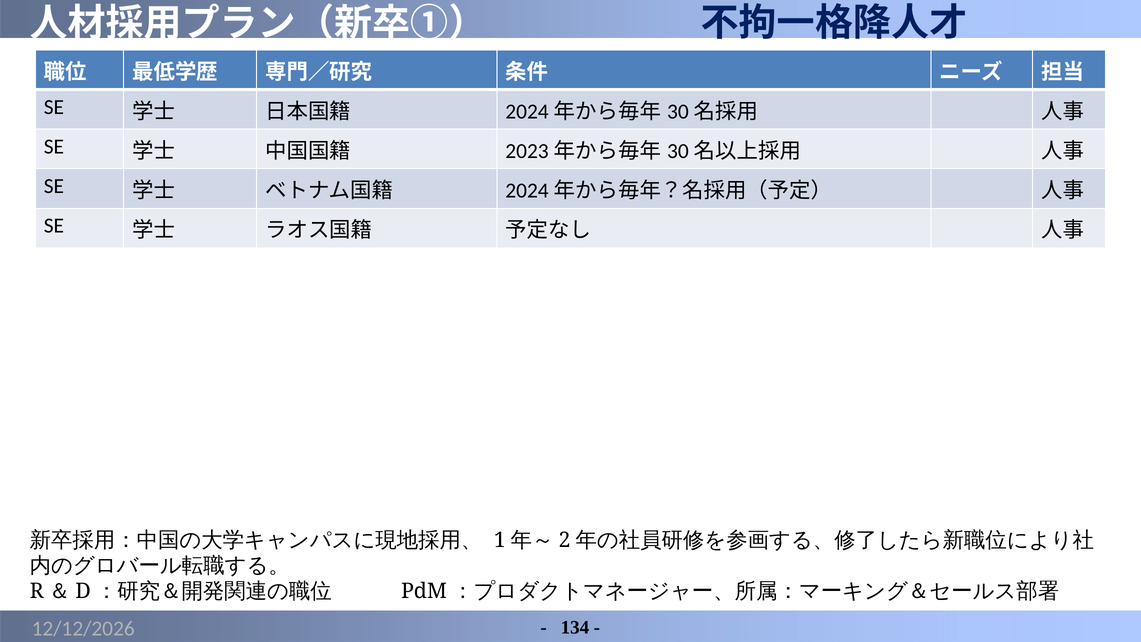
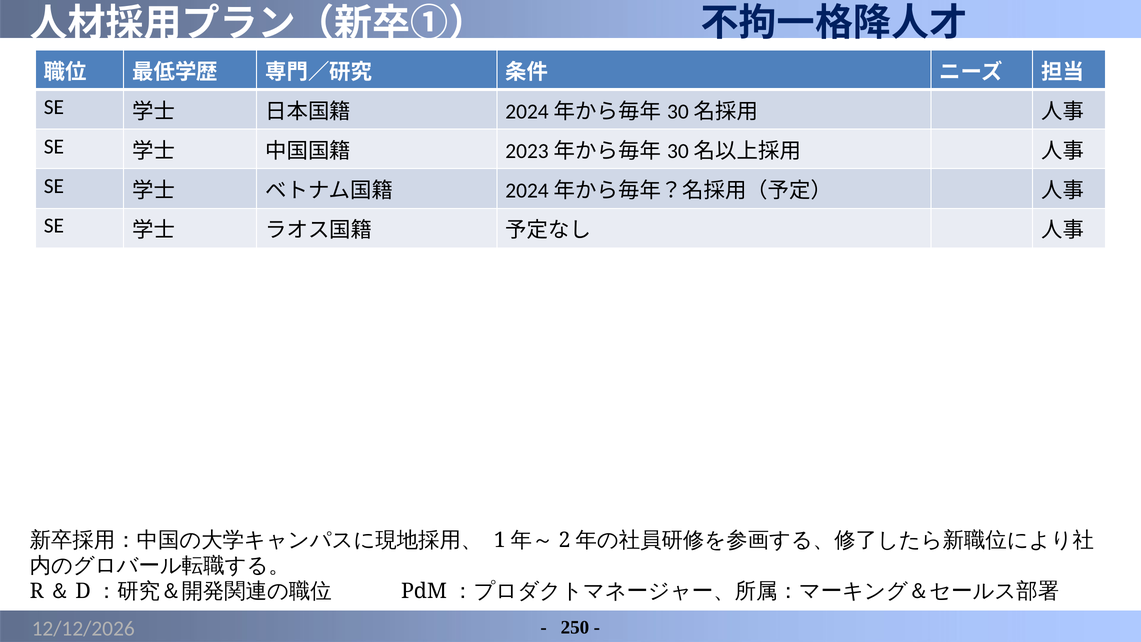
134: 134 -> 250 (575, 627)
